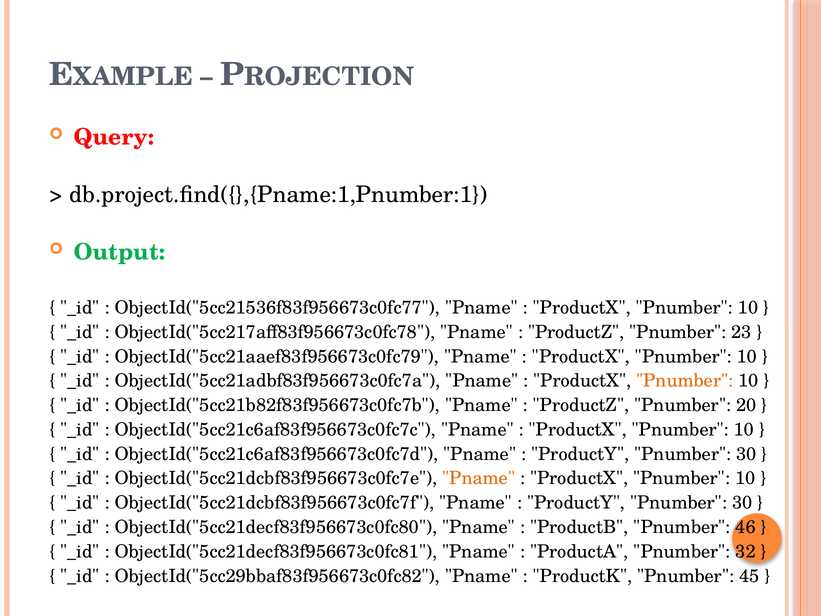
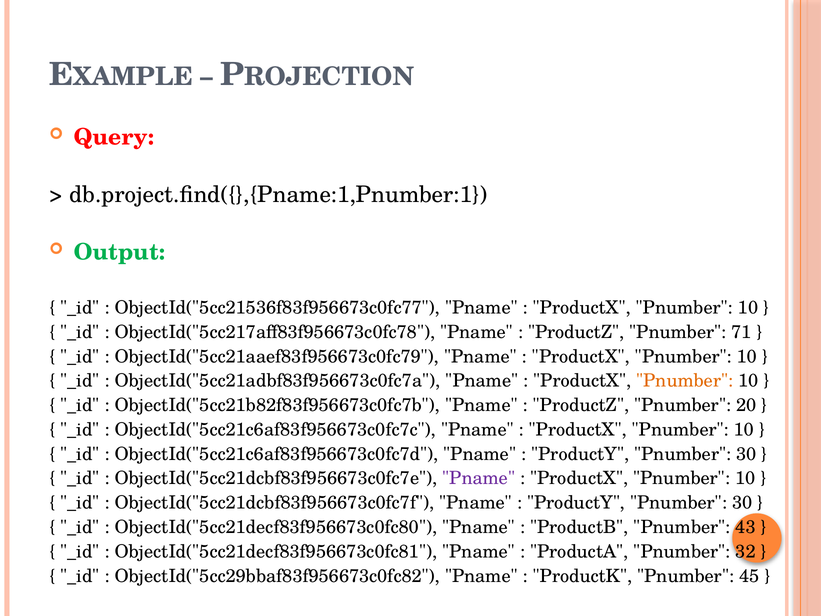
23: 23 -> 71 (741, 332)
Pname colour: orange -> purple (479, 478)
46: 46 -> 43 (746, 527)
